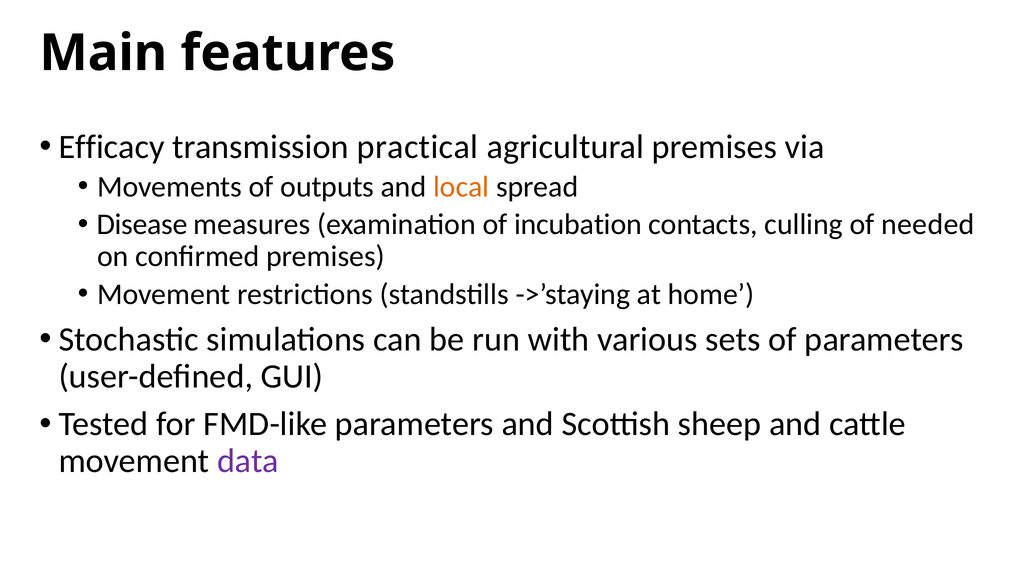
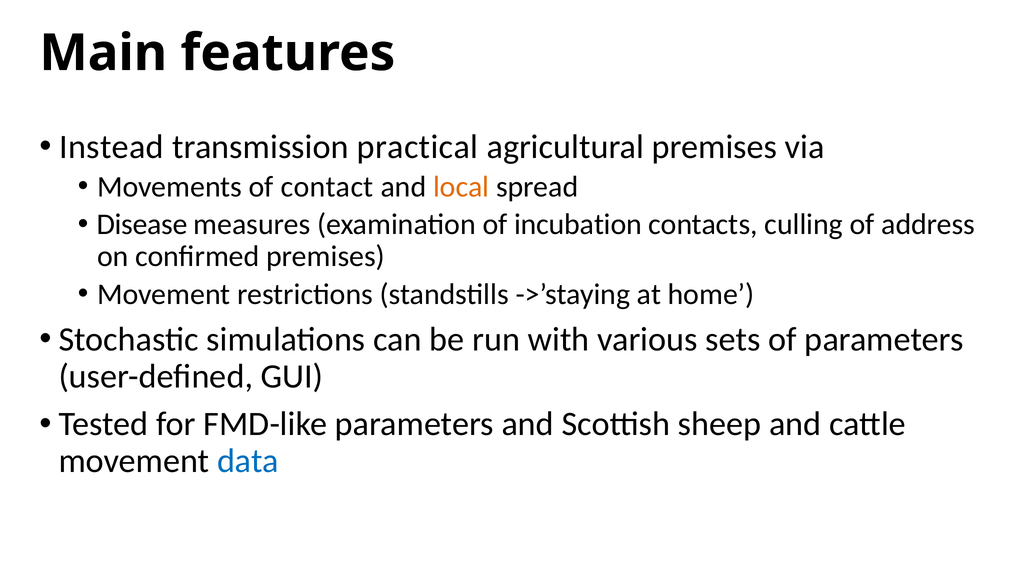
Efficacy: Efficacy -> Instead (111, 147)
outputs: outputs -> contact (327, 187)
needed: needed -> address (928, 224)
data colour: purple -> blue (248, 461)
